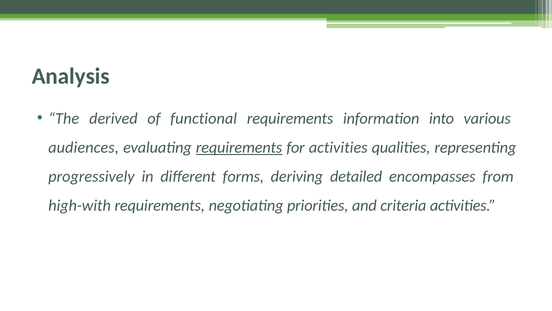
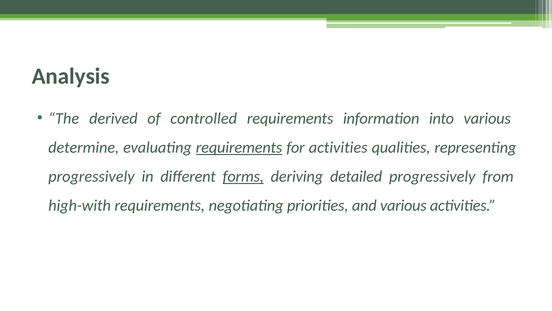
functional: functional -> controlled (204, 118)
audiences: audiences -> determine (84, 147)
forms underline: none -> present (243, 176)
detailed encompasses: encompasses -> progressively (432, 176)
and criteria: criteria -> various (403, 205)
